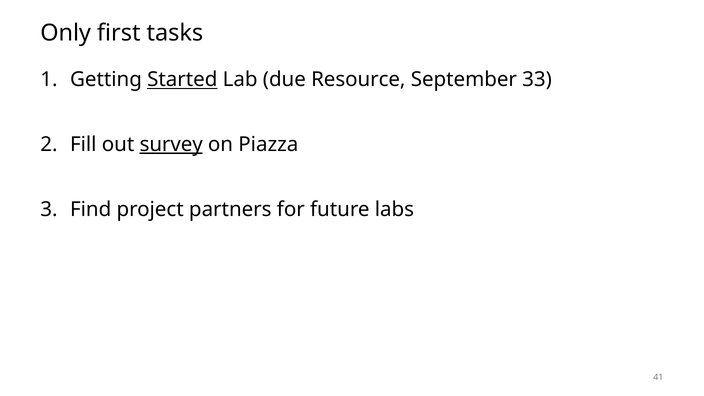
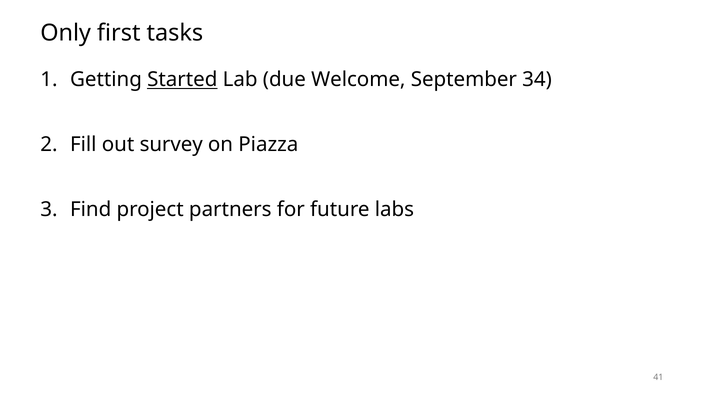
Resource: Resource -> Welcome (358, 80)
33: 33 -> 34 (537, 80)
survey underline: present -> none (171, 145)
